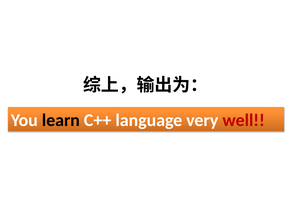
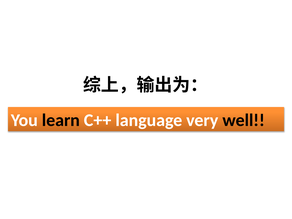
well colour: red -> black (244, 120)
